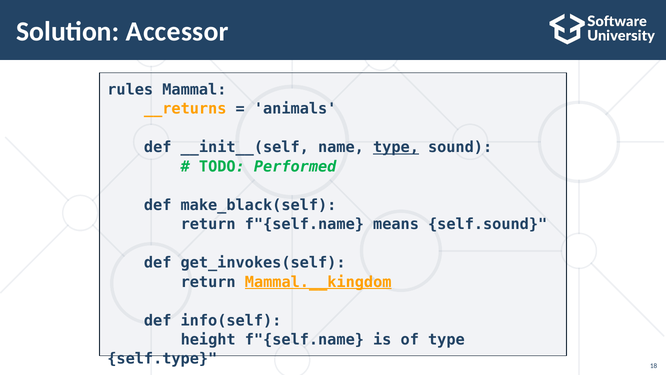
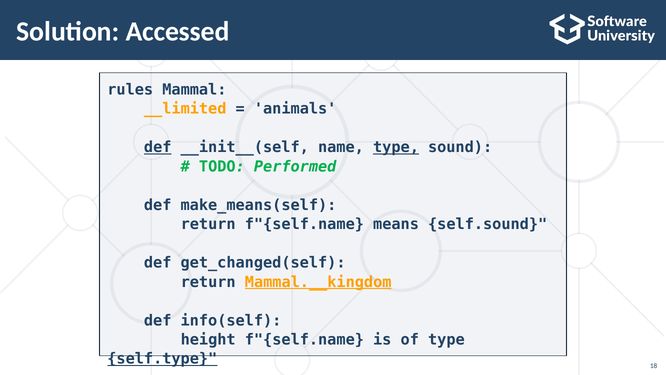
Accessor: Accessor -> Accessed (178, 32)
__returns: __returns -> __limited (185, 109)
def underline: none -> present (158, 147)
make_black(self: make_black(self -> make_means(self (258, 205)
get_invokes(self: get_invokes(self -> get_changed(self (263, 263)
self.type underline: none -> present (162, 359)
